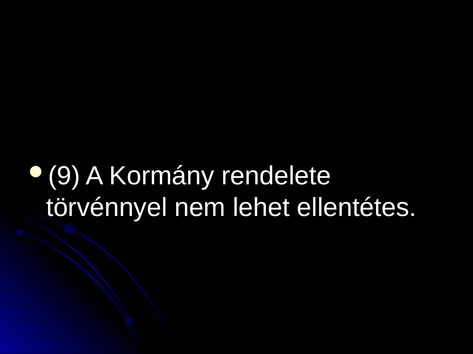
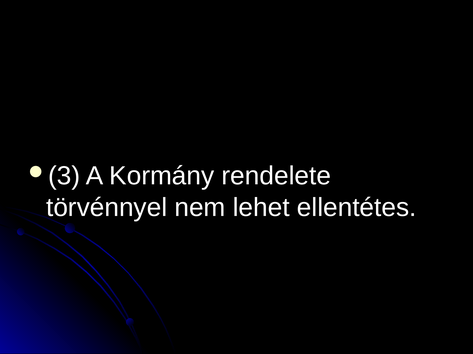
9: 9 -> 3 (64, 176)
